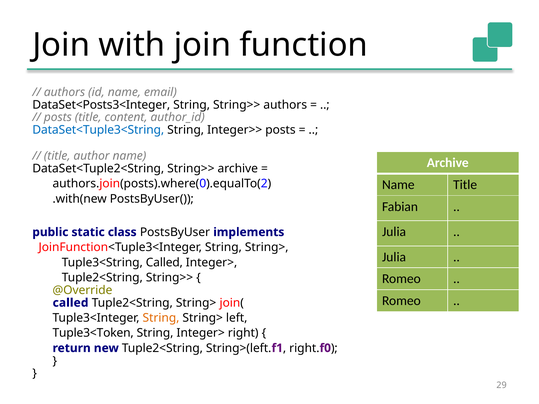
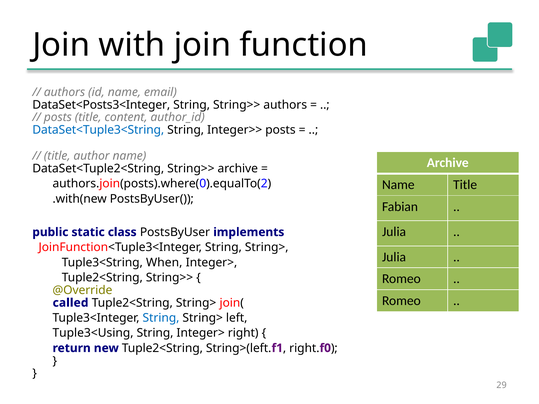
Tuple3<String Called: Called -> When (164, 263)
String colour: orange -> blue (161, 318)
Tuple3<Token: Tuple3<Token -> Tuple3<Using (93, 333)
